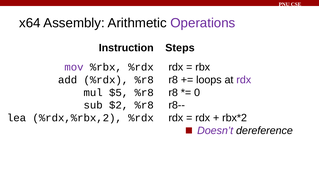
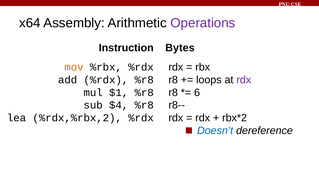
Steps: Steps -> Bytes (180, 48)
mov colour: purple -> orange (74, 67)
0: 0 -> 6 (197, 93)
$5: $5 -> $1 (119, 93)
$2: $2 -> $4 (119, 106)
Doesn’t colour: purple -> blue (215, 131)
